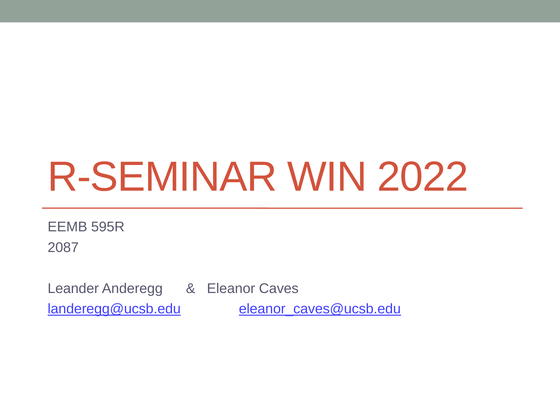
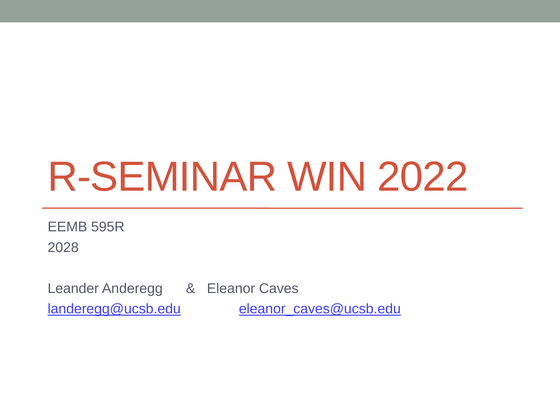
2087: 2087 -> 2028 (63, 247)
